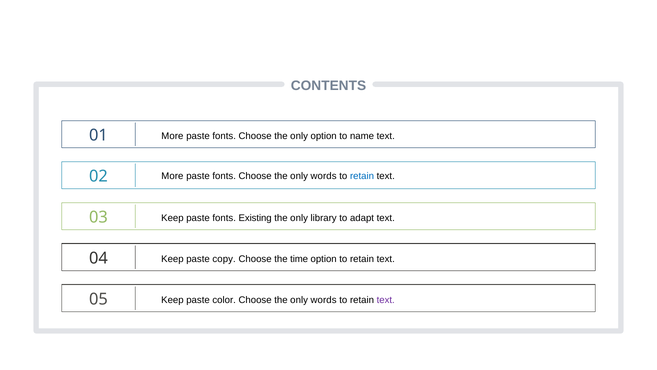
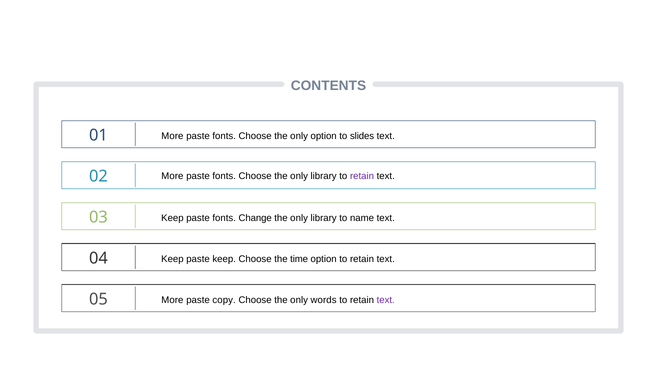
name: name -> slides (362, 136)
words: words -> library (324, 176)
retain colour: blue -> purple (362, 176)
Existing: Existing -> Change (255, 218)
adapt: adapt -> name (362, 218)
paste copy: copy -> keep (224, 259)
Keep: Keep -> More (172, 300)
color: color -> copy (224, 300)
